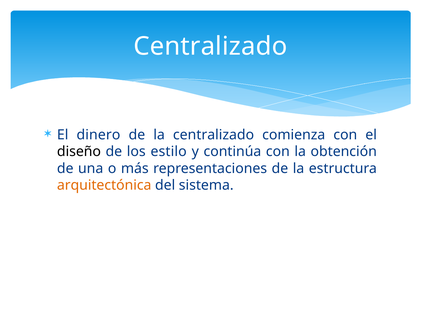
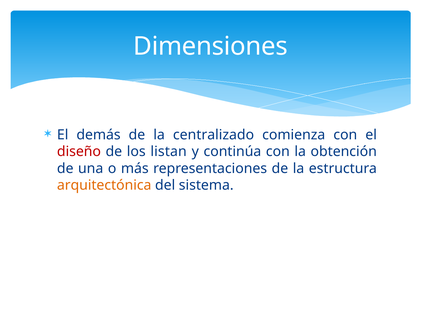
Centralizado: Centralizado -> Dimensiones (211, 46)
dinero: dinero -> demás (99, 135)
diseño colour: black -> red (79, 152)
estilo: estilo -> listan (169, 152)
